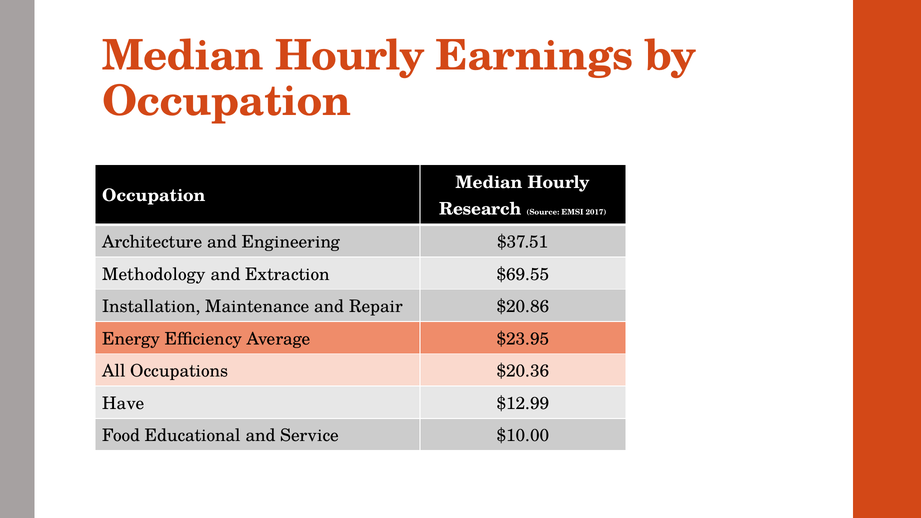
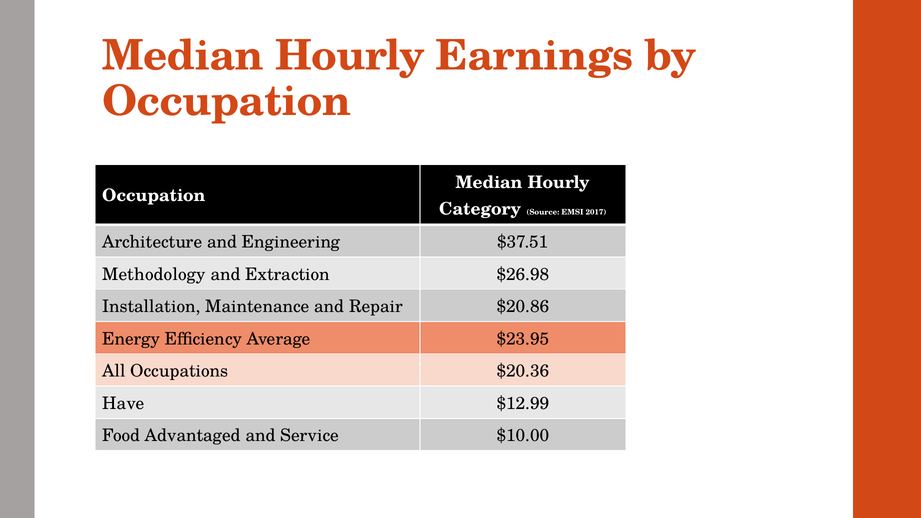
Research: Research -> Category (480, 209)
$69.55: $69.55 -> $26.98 (523, 274)
Educational: Educational -> Advantaged (193, 436)
